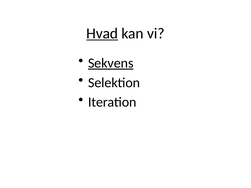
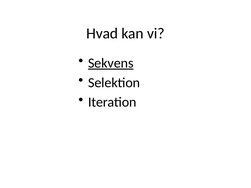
Hvad underline: present -> none (102, 33)
